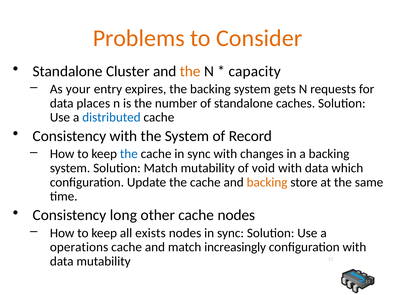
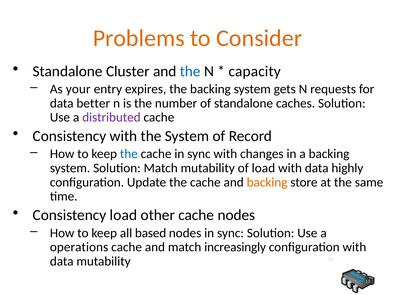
the colour: orange -> blue (190, 71)
places: places -> better (93, 103)
distributed colour: blue -> purple (111, 118)
of void: void -> load (263, 168)
which: which -> highly (347, 168)
Consistency long: long -> load (123, 216)
exists: exists -> based (151, 233)
